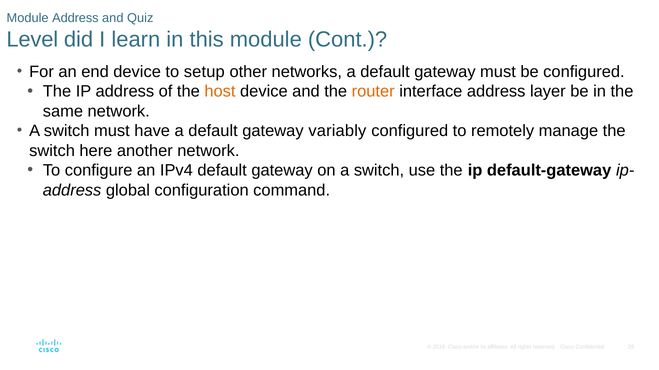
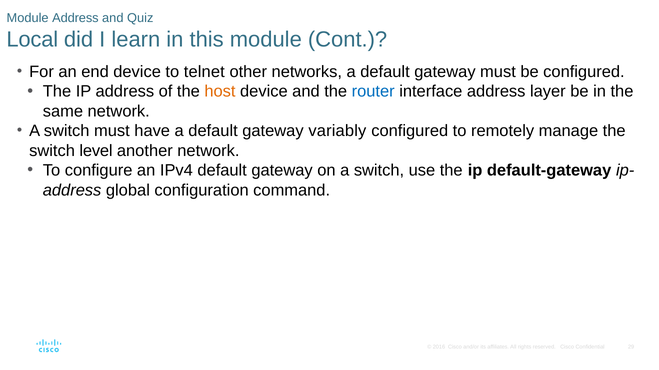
Level: Level -> Local (32, 40)
setup: setup -> telnet (204, 72)
router colour: orange -> blue (373, 92)
here: here -> level (96, 151)
